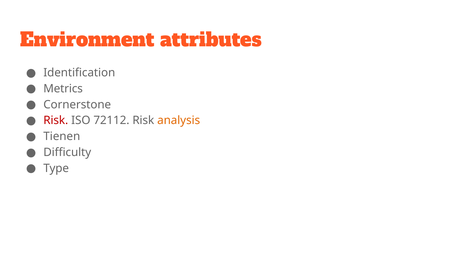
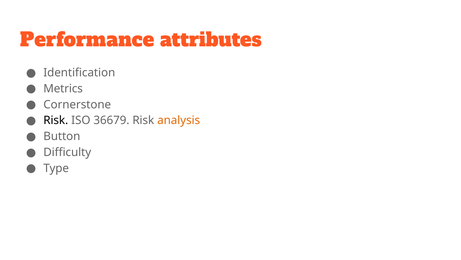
Environment: Environment -> Performance (87, 40)
Risk colour: red -> black (56, 120)
72112: 72112 -> 36679 (111, 120)
Tienen: Tienen -> Button (62, 136)
